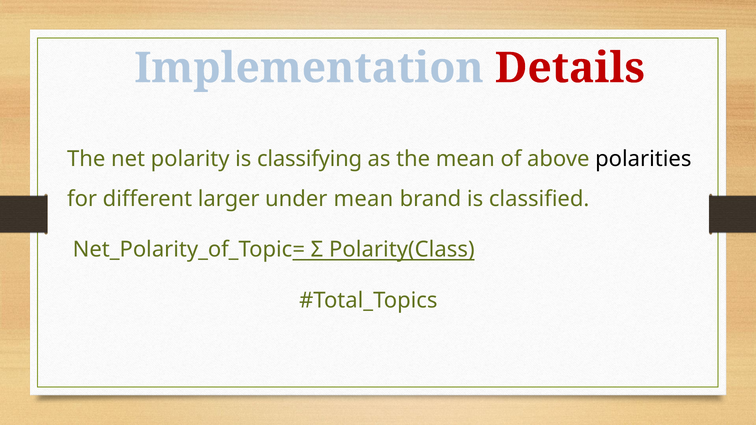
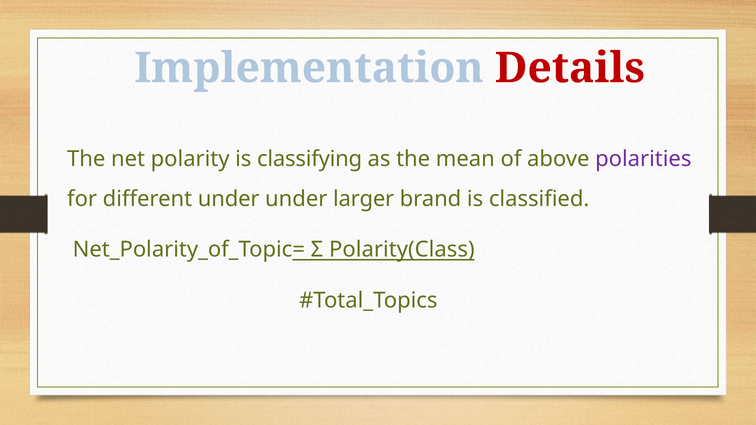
polarities colour: black -> purple (643, 159)
different larger: larger -> under (229, 199)
under mean: mean -> larger (364, 199)
